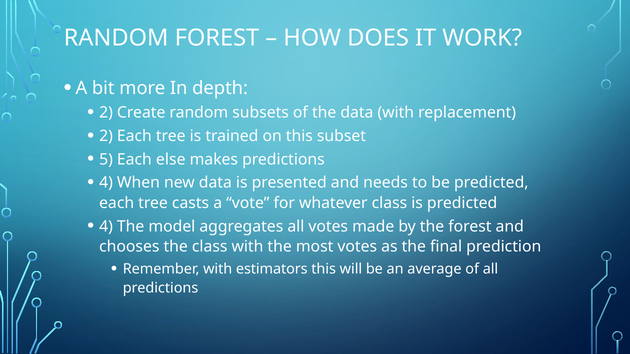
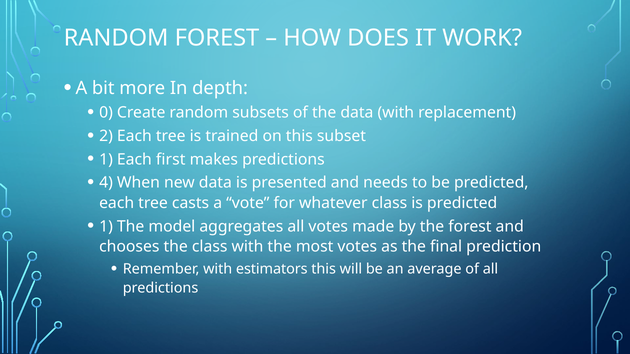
2: 2 -> 0 (106, 113)
5: 5 -> 1 (106, 160)
else: else -> first (171, 160)
4: 4 -> 1 (106, 227)
